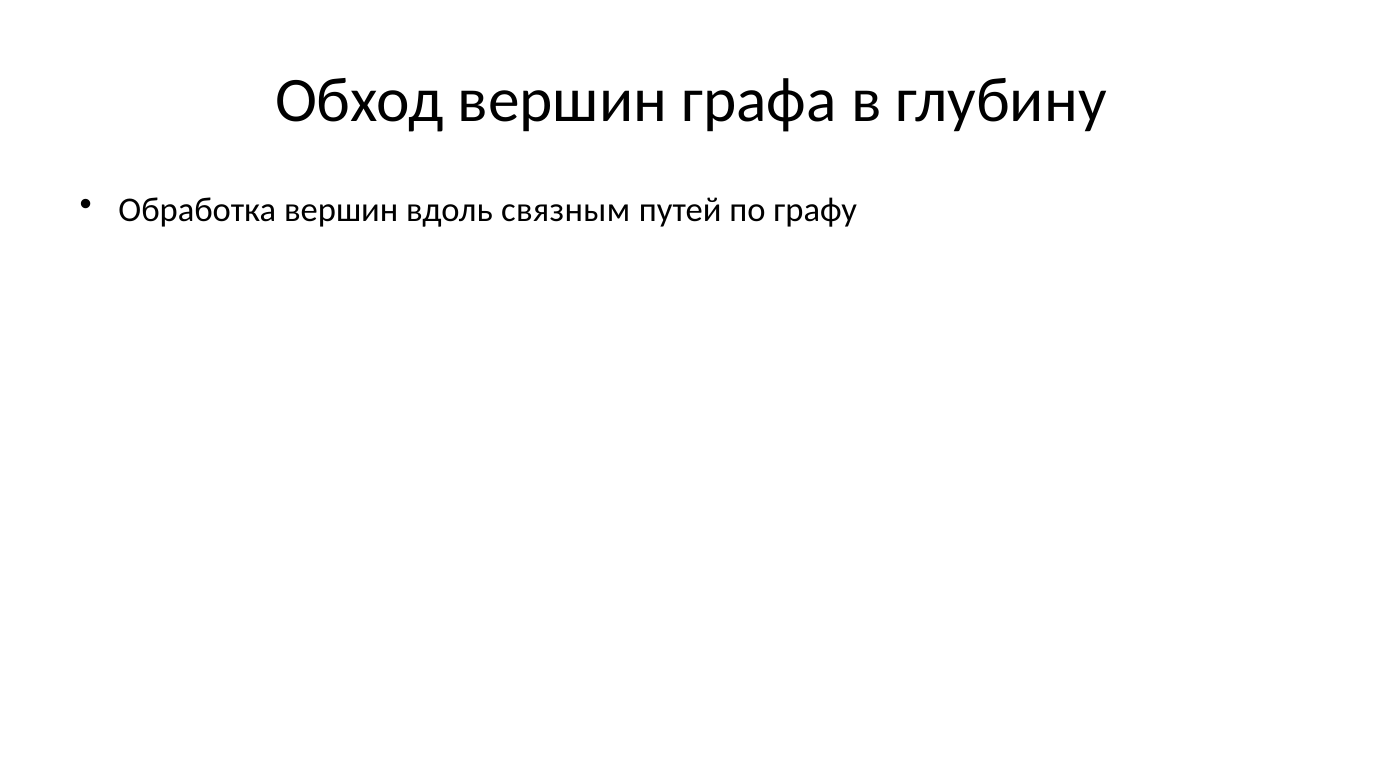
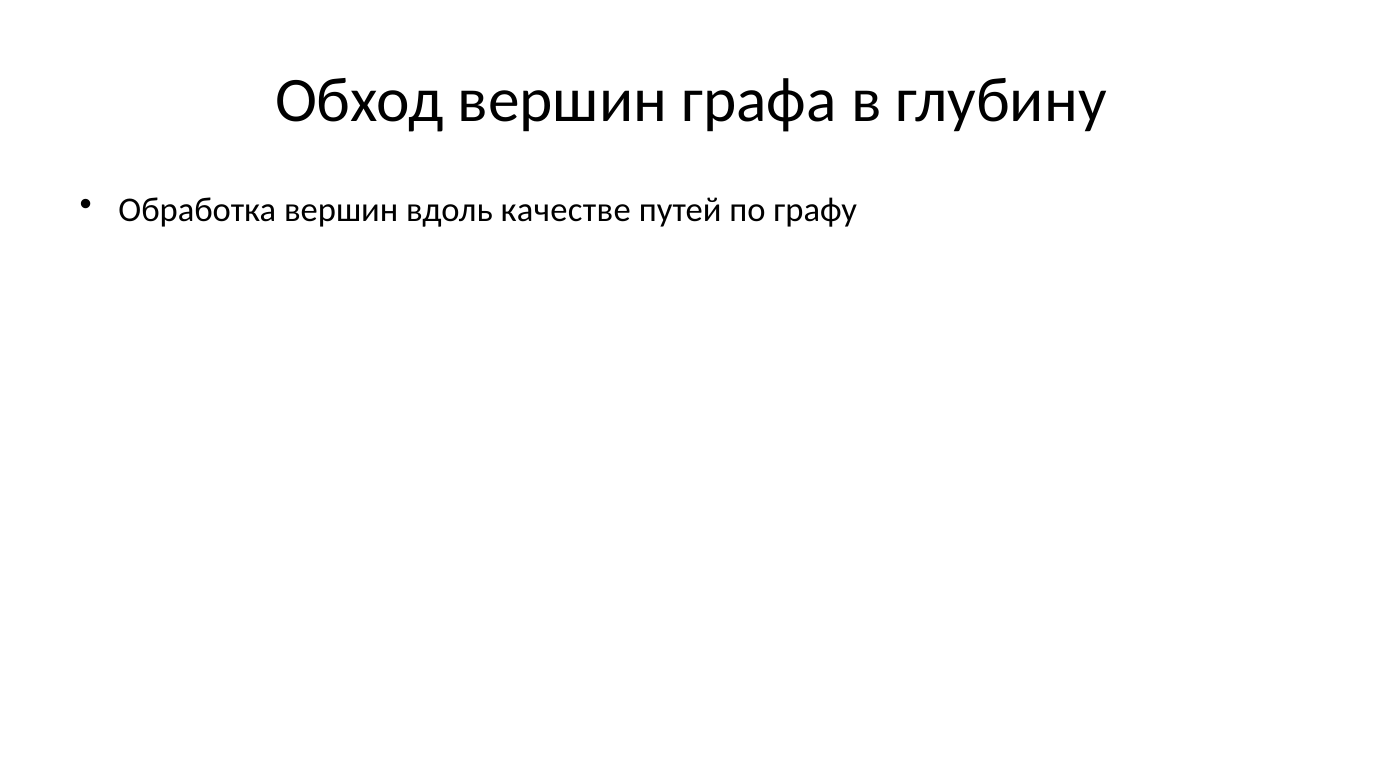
связным: связным -> качестве (566, 210)
